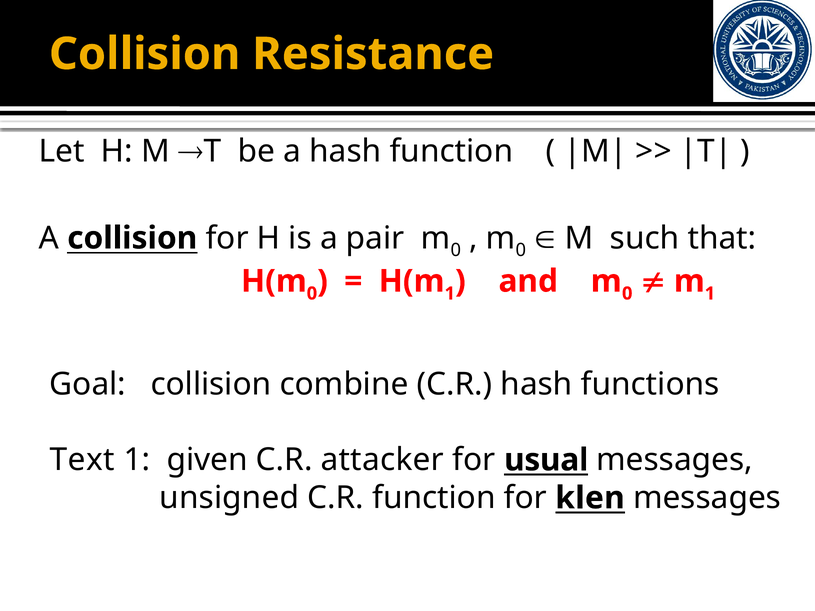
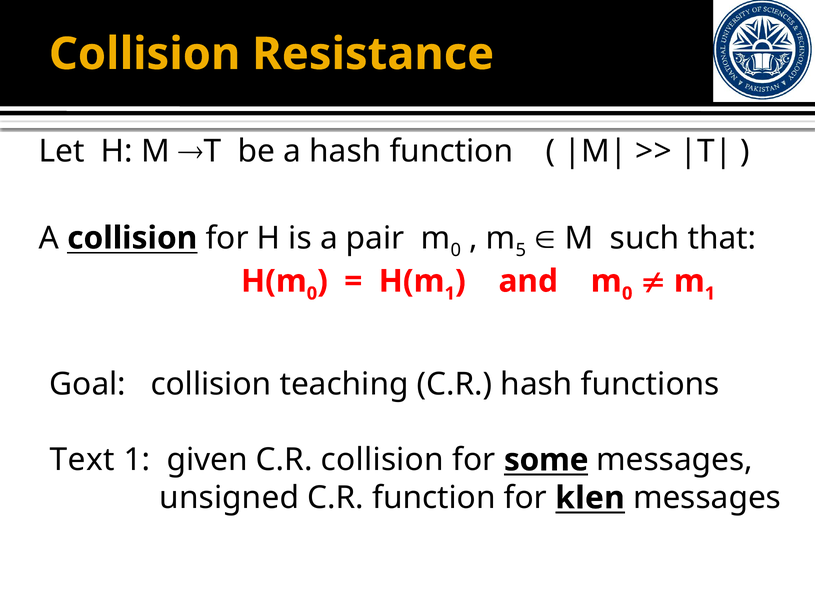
0: 0 -> 5 (521, 250)
combine: combine -> teaching (344, 384)
C.R attacker: attacker -> collision (382, 460)
usual: usual -> some (546, 460)
